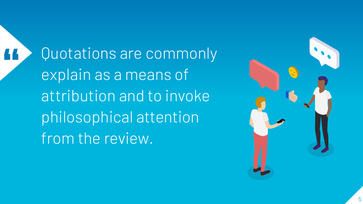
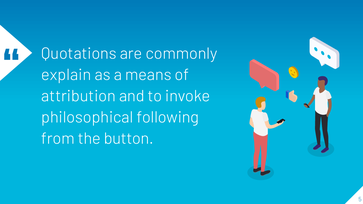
attention: attention -> following (168, 117)
review: review -> button (129, 139)
